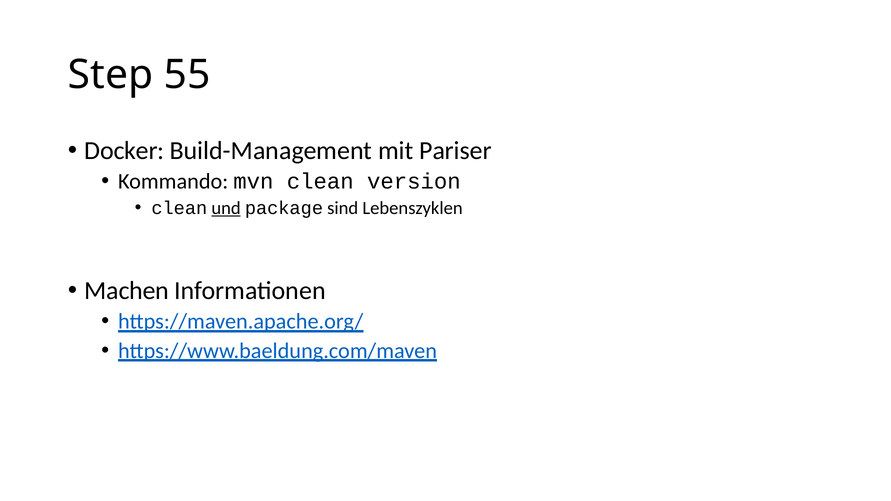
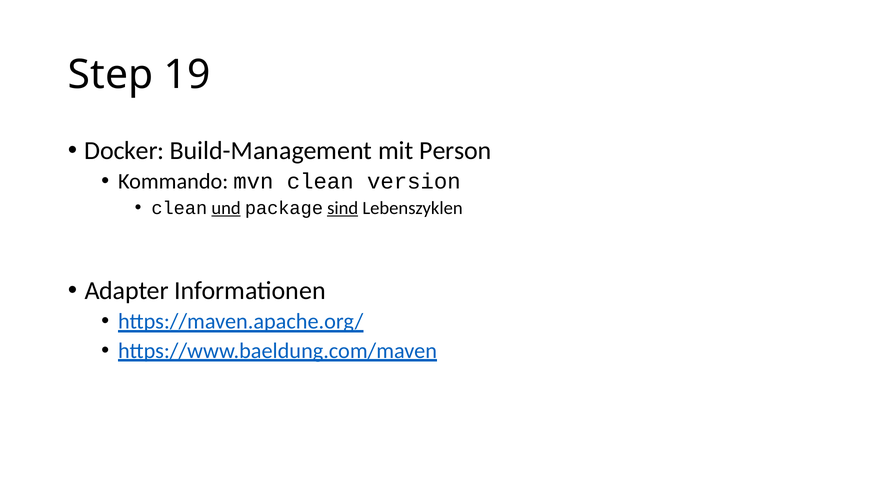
55: 55 -> 19 (187, 75)
Pariser: Pariser -> Person (455, 151)
sind underline: none -> present (343, 208)
Machen: Machen -> Adapter (127, 291)
